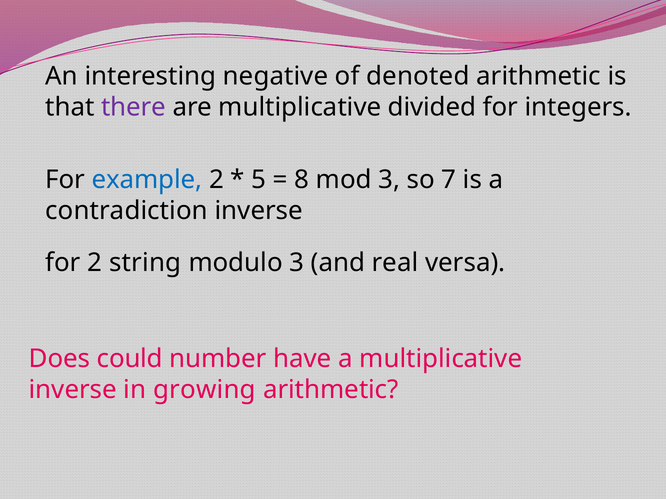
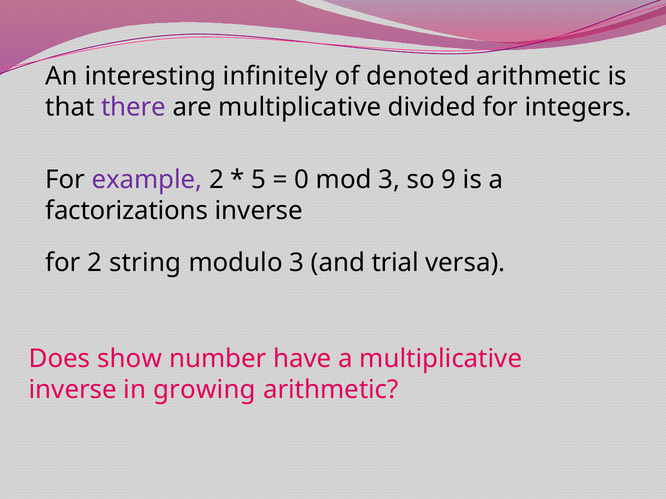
negative: negative -> infinitely (276, 76)
example colour: blue -> purple (147, 180)
8: 8 -> 0 (302, 180)
7: 7 -> 9 (449, 180)
contradiction: contradiction -> factorizations (127, 211)
real: real -> trial (395, 263)
could: could -> show (130, 359)
